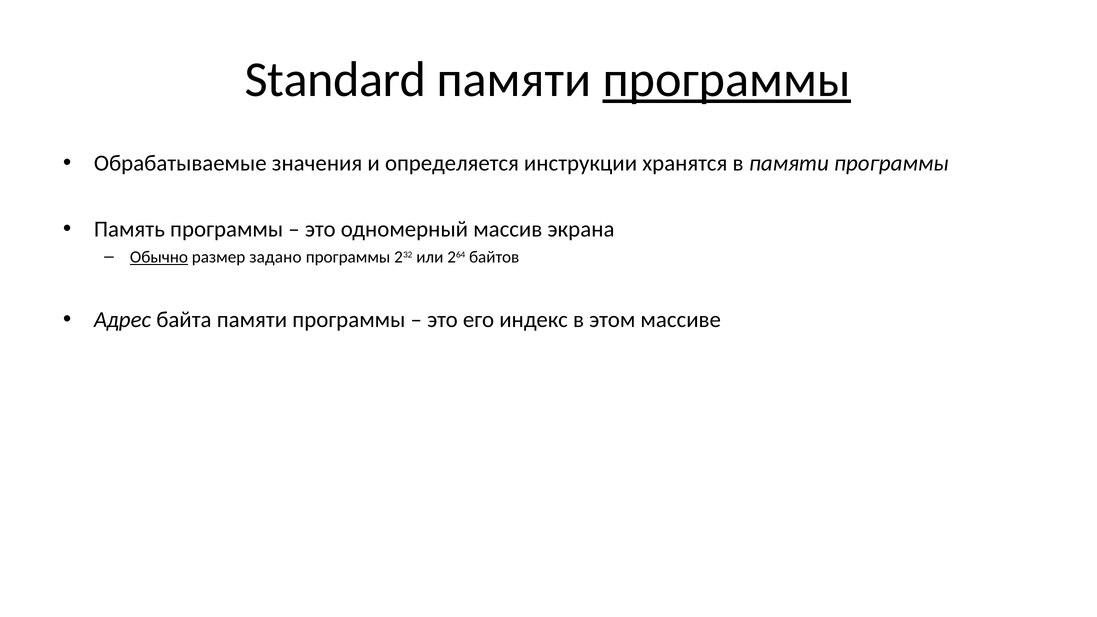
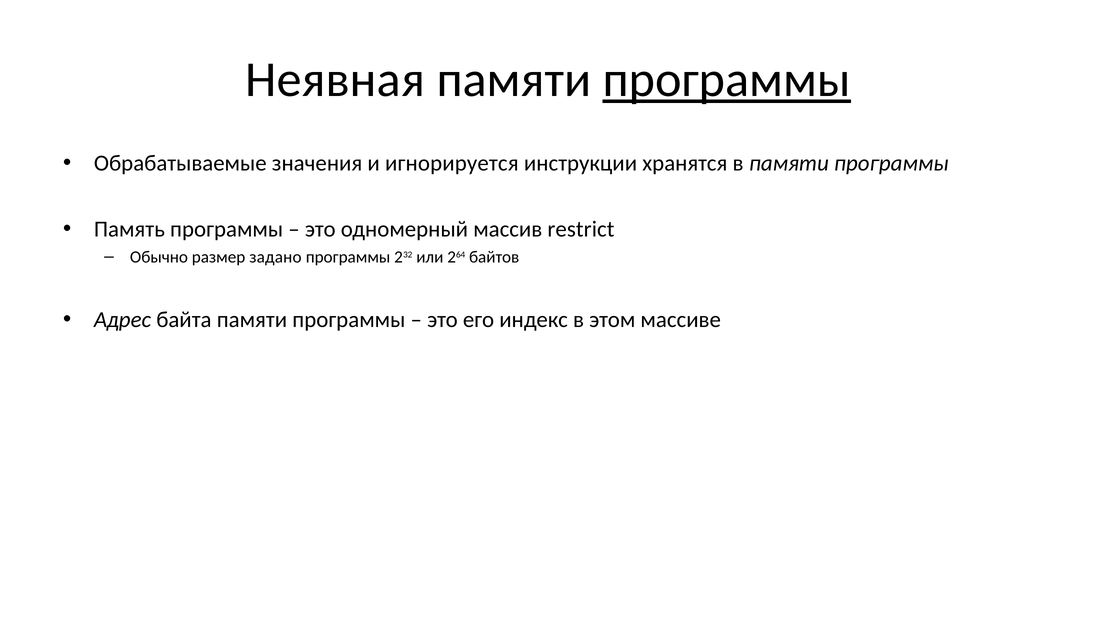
Standard: Standard -> Неявная (335, 80)
определяется: определяется -> игнорируется (452, 163)
экрана: экрана -> restrict (581, 229)
Обычно underline: present -> none (159, 257)
